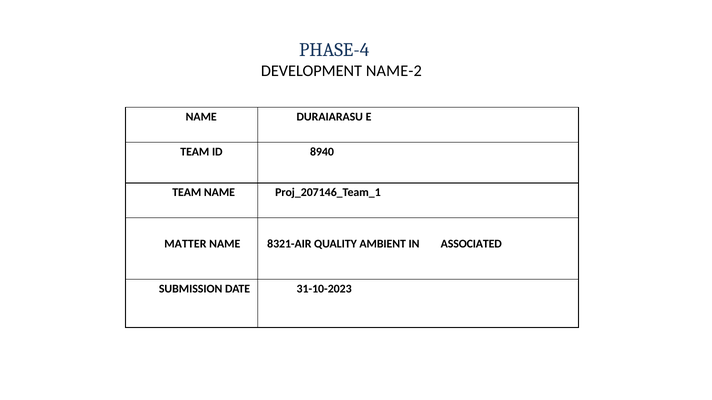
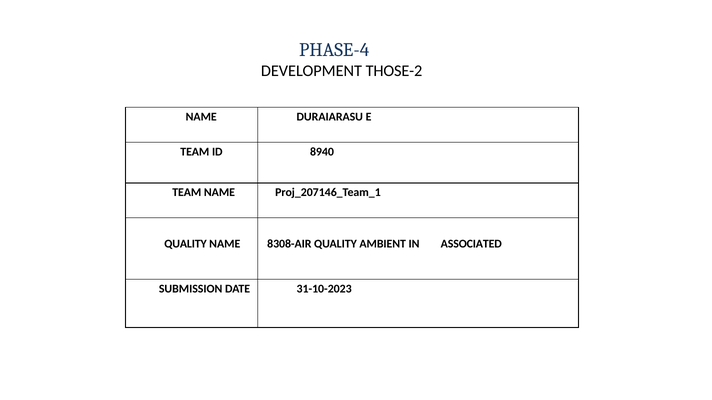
NAME-2: NAME-2 -> THOSE-2 (394, 71)
MATTER: MATTER -> QUALITY (186, 244)
8321-AIR: 8321-AIR -> 8308-AIR (289, 244)
